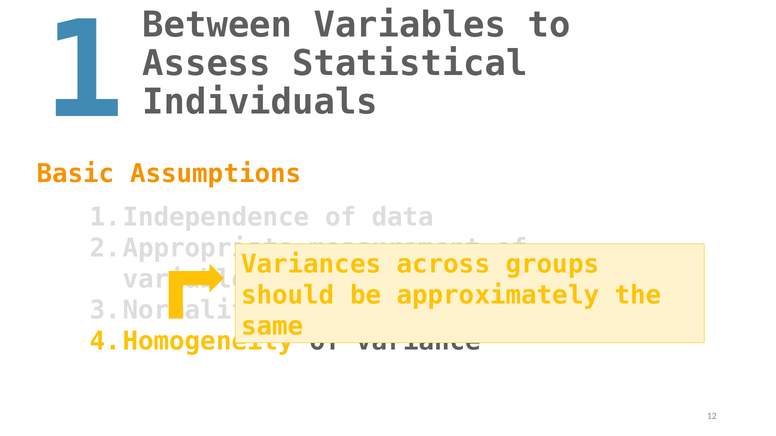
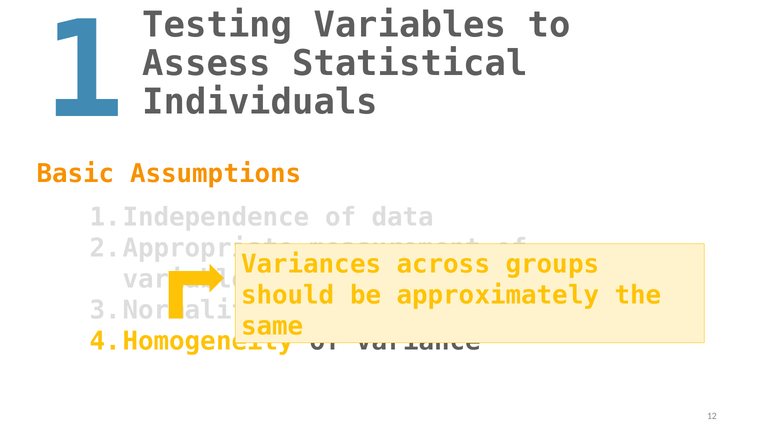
Between: Between -> Testing (217, 25)
